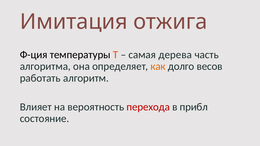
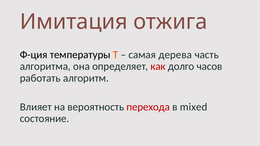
как colour: orange -> red (158, 67)
весов: весов -> часов (210, 67)
прибл: прибл -> mixed (194, 107)
